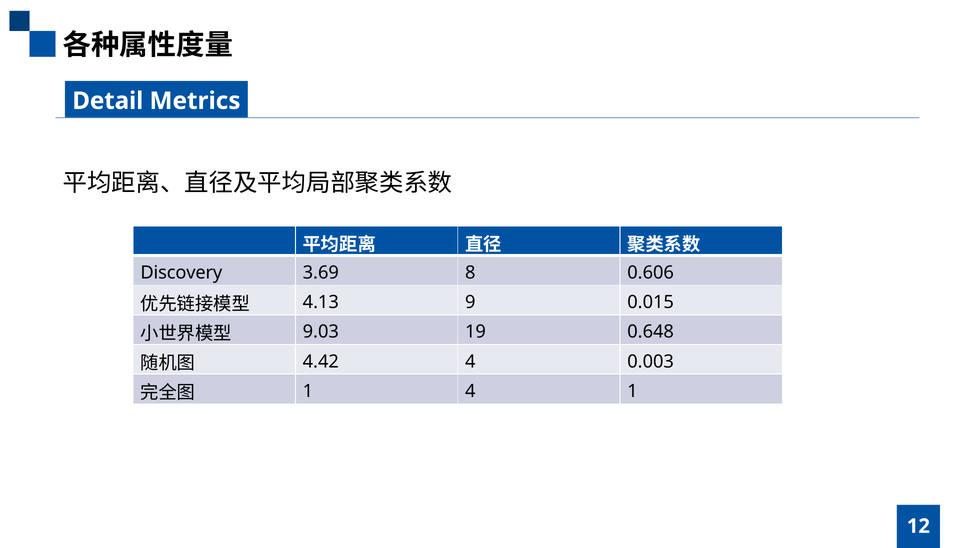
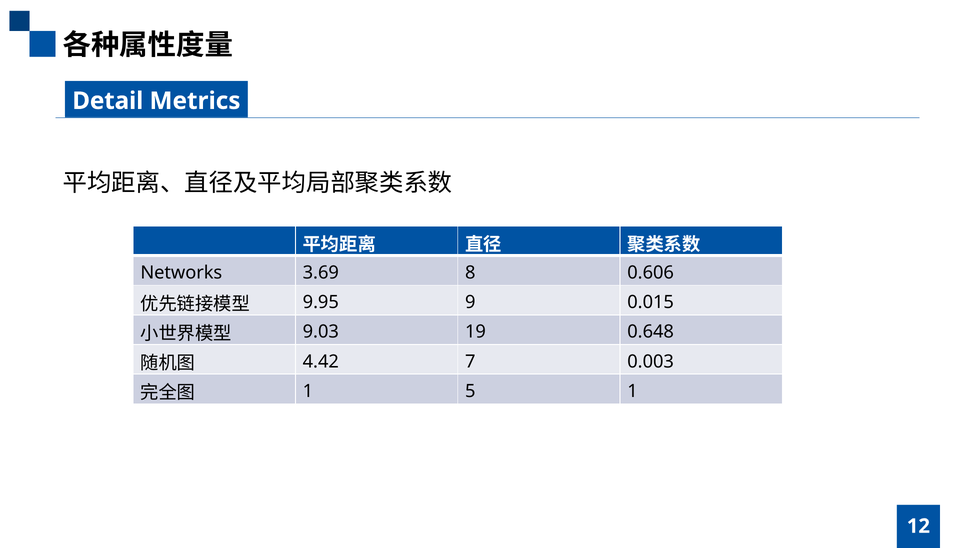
Discovery: Discovery -> Networks (181, 273)
4.13: 4.13 -> 9.95 (321, 302)
4.42 4: 4 -> 7 (470, 361)
1 4: 4 -> 5 (470, 391)
